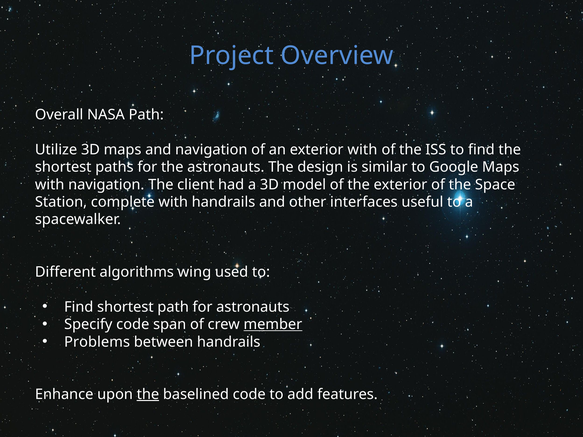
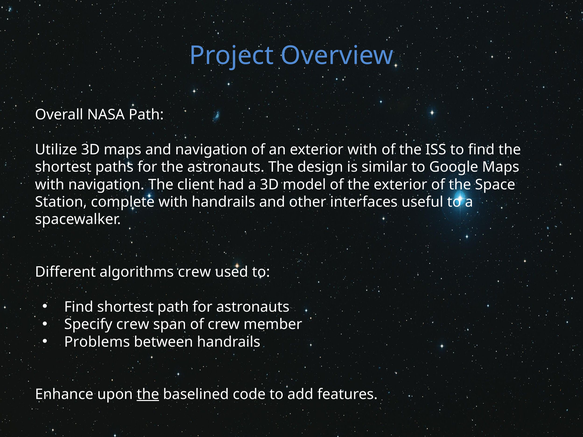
algorithms wing: wing -> crew (194, 272)
Specify code: code -> crew (133, 325)
member underline: present -> none (273, 325)
